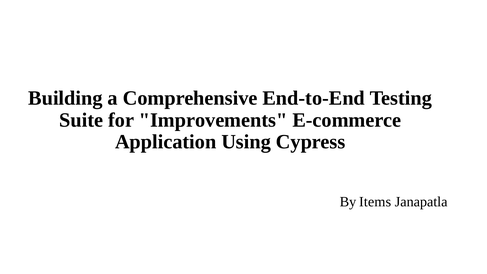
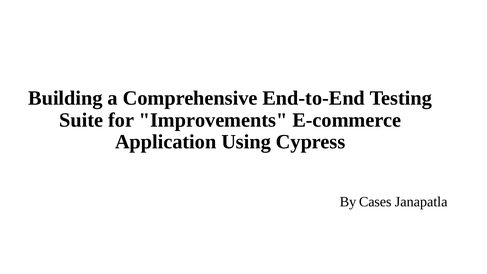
Items: Items -> Cases (375, 202)
